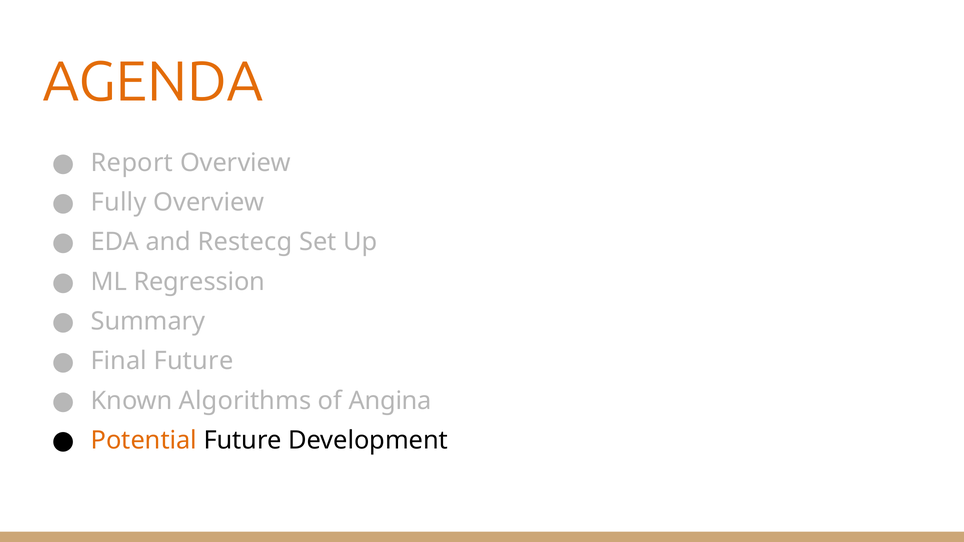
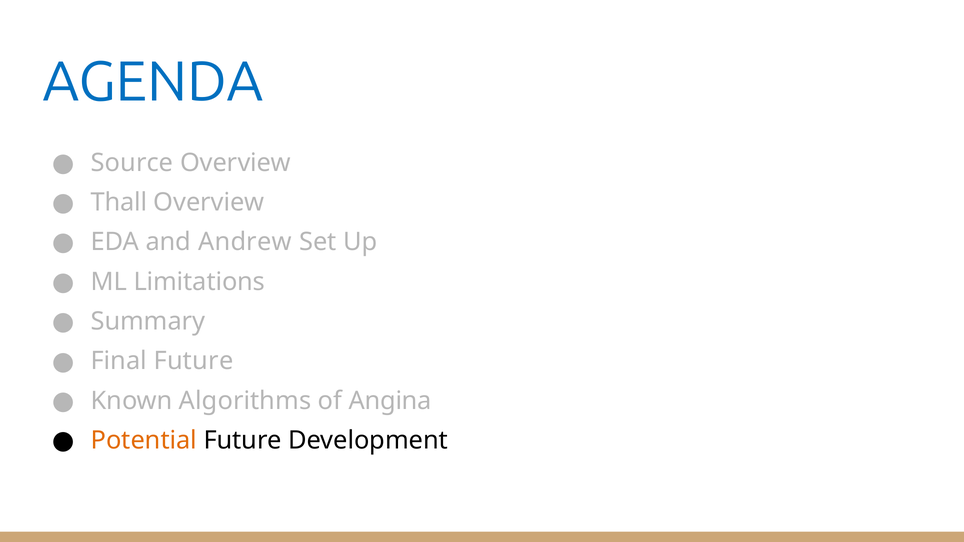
AGENDA colour: orange -> blue (153, 82)
Report: Report -> Source (132, 163)
Fully: Fully -> Thall (119, 202)
Restecg: Restecg -> Andrew (245, 242)
Regression: Regression -> Limitations (199, 282)
